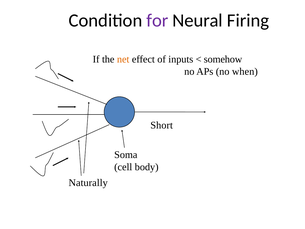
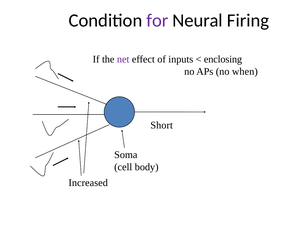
net colour: orange -> purple (123, 59)
somehow: somehow -> enclosing (223, 59)
Naturally: Naturally -> Increased (88, 183)
